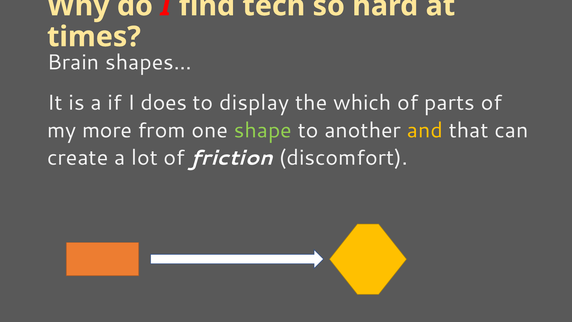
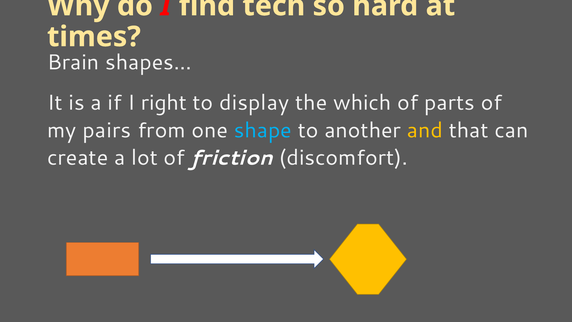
does: does -> right (164, 103)
more: more -> pairs (107, 130)
shape colour: light green -> light blue (263, 130)
